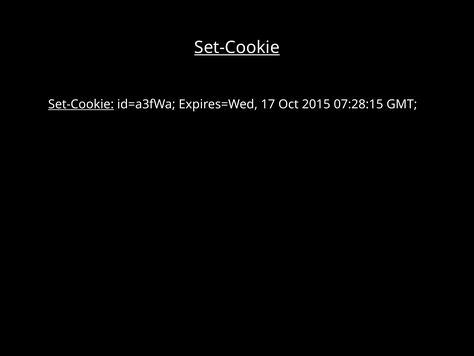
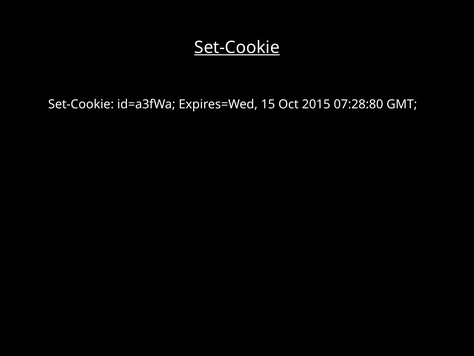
Set-Cookie underline: present -> none (81, 104)
17: 17 -> 15 (268, 104)
07:28:15: 07:28:15 -> 07:28:80 (358, 104)
